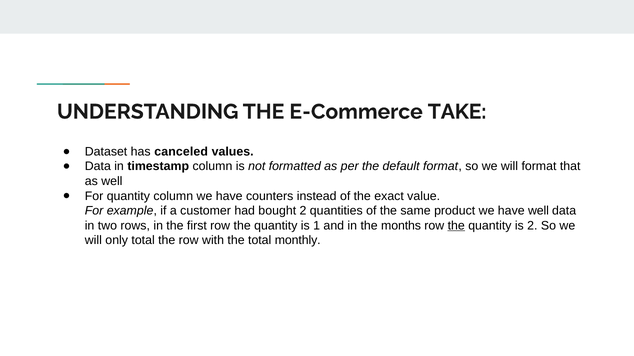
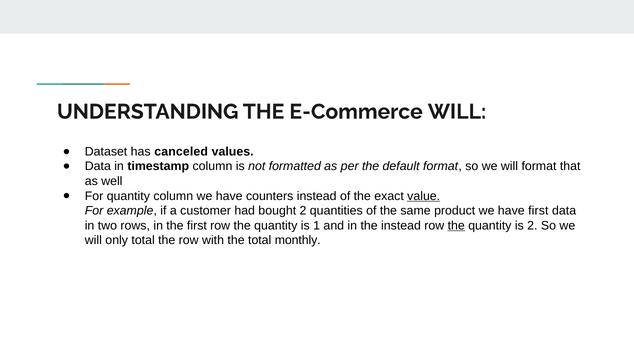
E-Commerce TAKE: TAKE -> WILL (457, 112)
value underline: none -> present (424, 196)
have well: well -> first (538, 211)
the months: months -> instead (401, 226)
